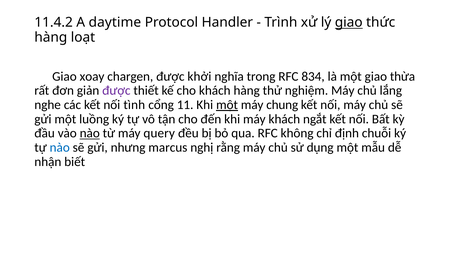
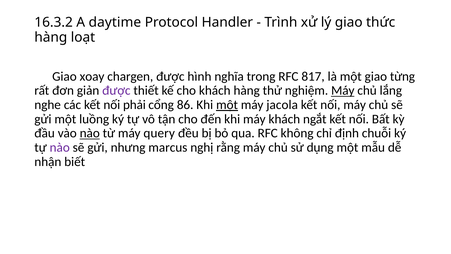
11.4.2: 11.4.2 -> 16.3.2 (54, 22)
giao underline: present -> none (349, 22)
khởi: khởi -> hình (199, 76)
834: 834 -> 817 (313, 76)
thừa: thừa -> từng (402, 76)
Máy underline: none -> present (343, 90)
tình: tình -> phải (134, 105)
11: 11 -> 86 (185, 105)
chung: chung -> jacola (282, 105)
nào colour: blue -> purple (60, 147)
